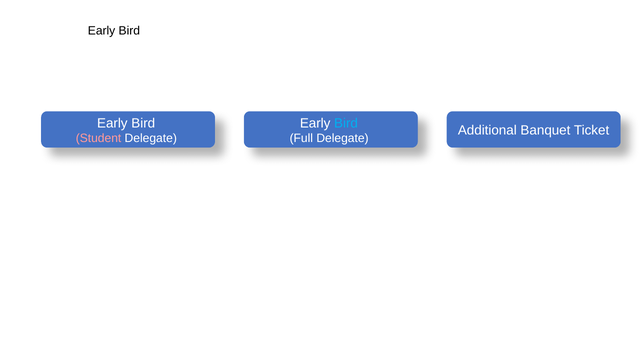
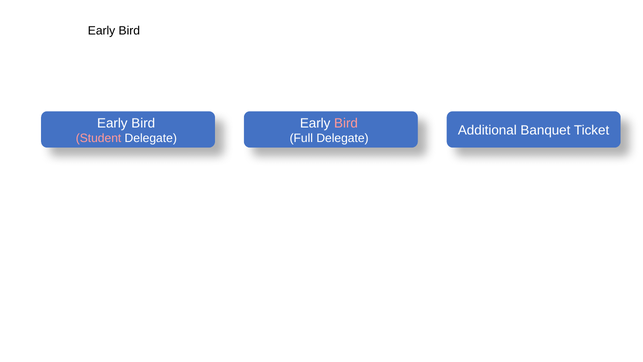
Bird colour: light blue -> pink (346, 123)
